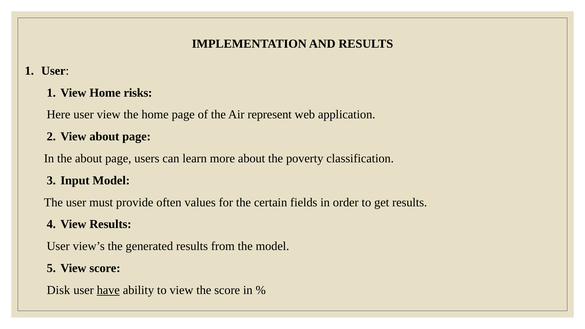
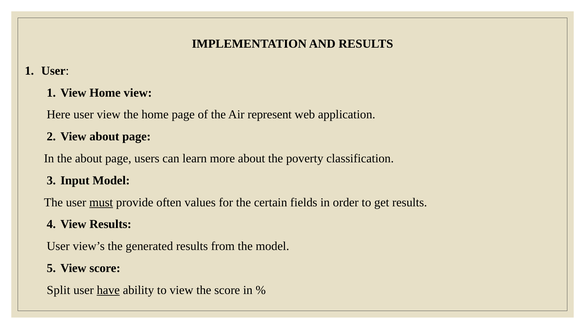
Home risks: risks -> view (138, 93)
must underline: none -> present (101, 202)
Disk: Disk -> Split (58, 290)
